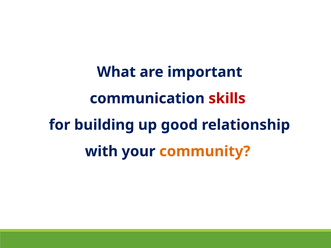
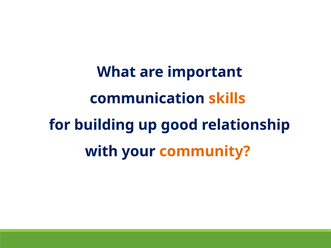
skills colour: red -> orange (227, 99)
